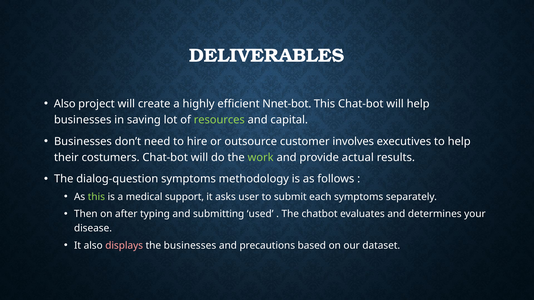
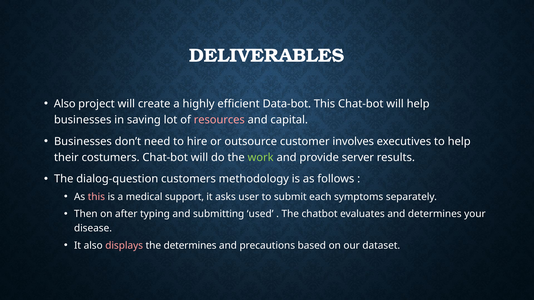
Nnet-bot: Nnet-bot -> Data-bot (287, 104)
resources colour: light green -> pink (219, 120)
actual: actual -> server (358, 158)
dialog-question symptoms: symptoms -> customers (188, 179)
this colour: light green -> pink (96, 197)
the businesses: businesses -> determines (190, 246)
